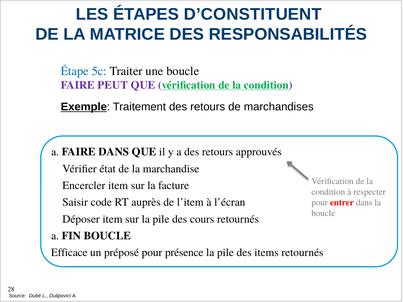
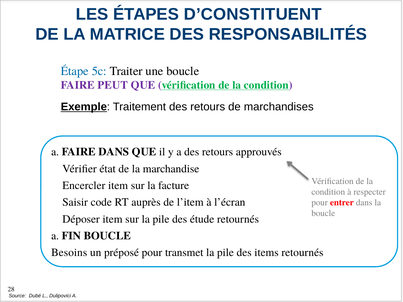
cours: cours -> étude (202, 219)
Efficace: Efficace -> Besoins (69, 253)
présence: présence -> transmet (184, 253)
